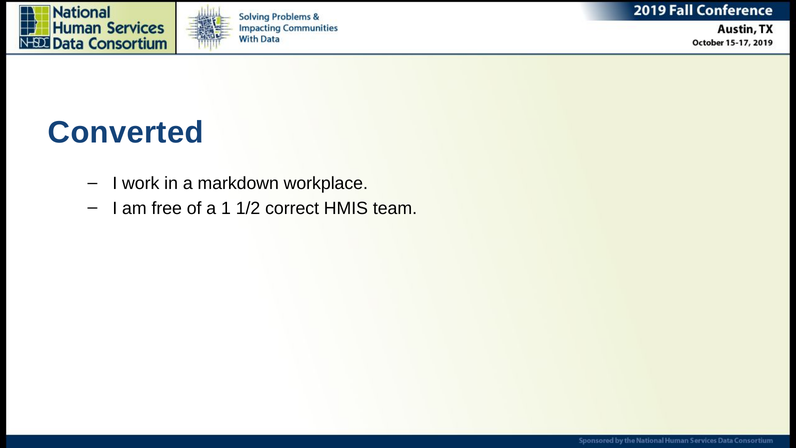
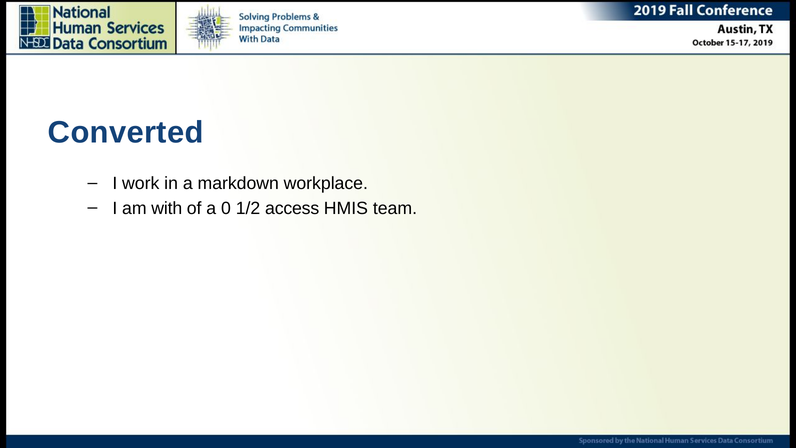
free: free -> with (167, 208)
1: 1 -> 0 (226, 208)
correct: correct -> access (292, 208)
